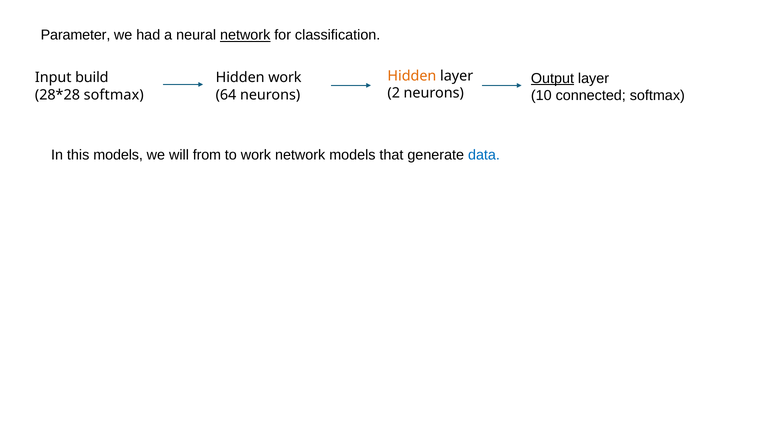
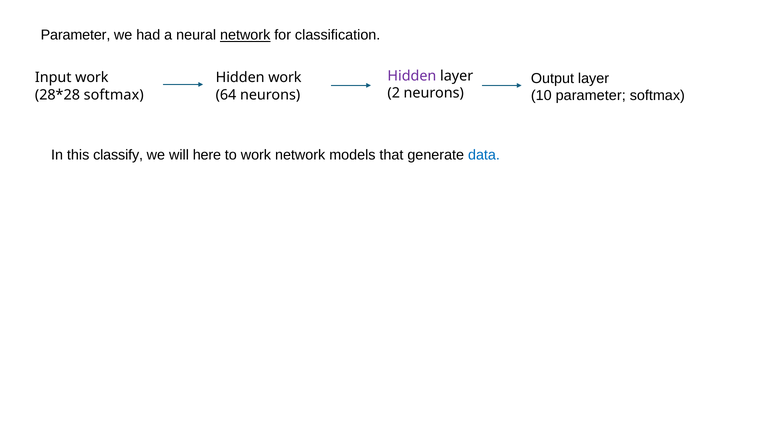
Output underline: present -> none (552, 78)
Hidden colour: orange -> purple (412, 76)
Input build: build -> work (92, 77)
10 connected: connected -> parameter (591, 96)
this models: models -> classify (118, 155)
from: from -> here (207, 155)
